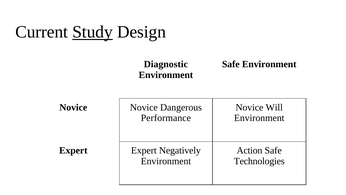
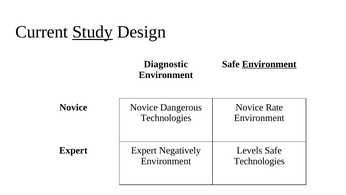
Environment underline: none -> present (269, 64)
Will: Will -> Rate (274, 107)
Performance: Performance -> Technologies (166, 118)
Action: Action -> Levels (249, 150)
